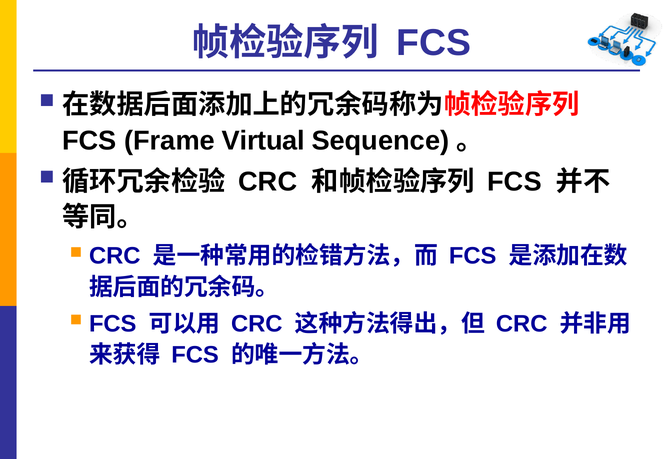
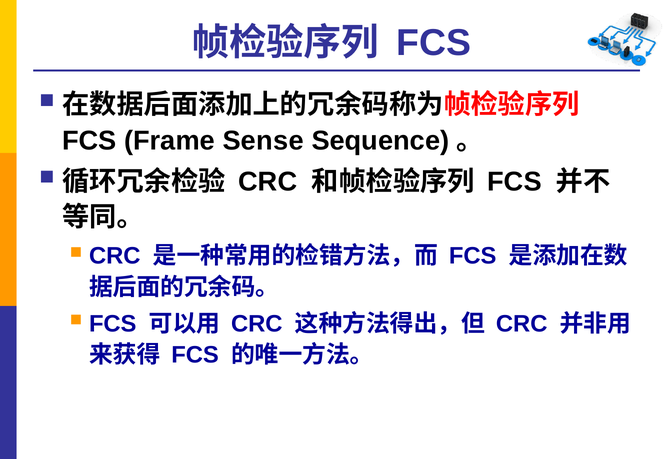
Virtual: Virtual -> Sense (263, 141)
